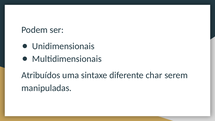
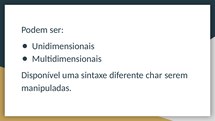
Atribuídos: Atribuídos -> Disponível (41, 75)
